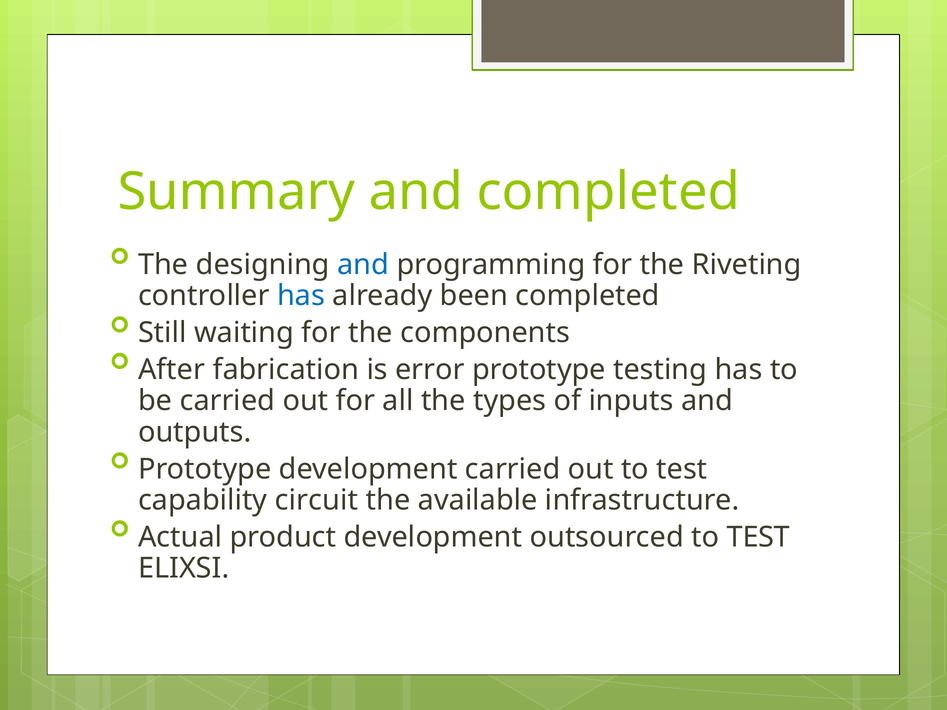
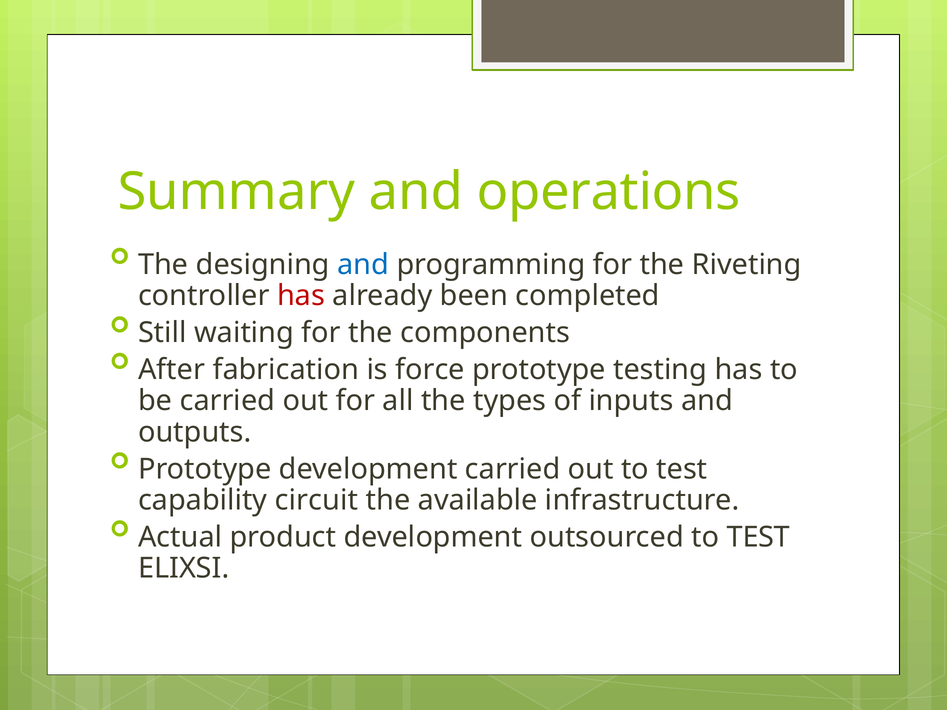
and completed: completed -> operations (609, 192)
has colour: blue -> red (301, 296)
error: error -> force (430, 370)
